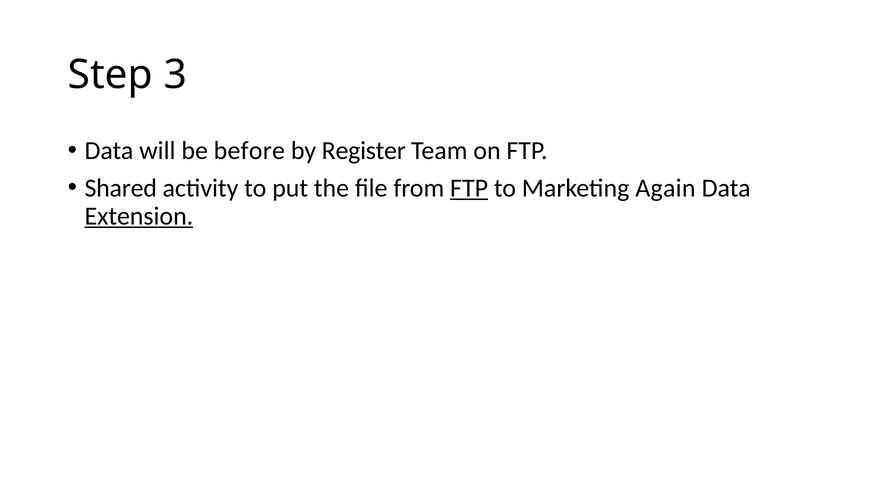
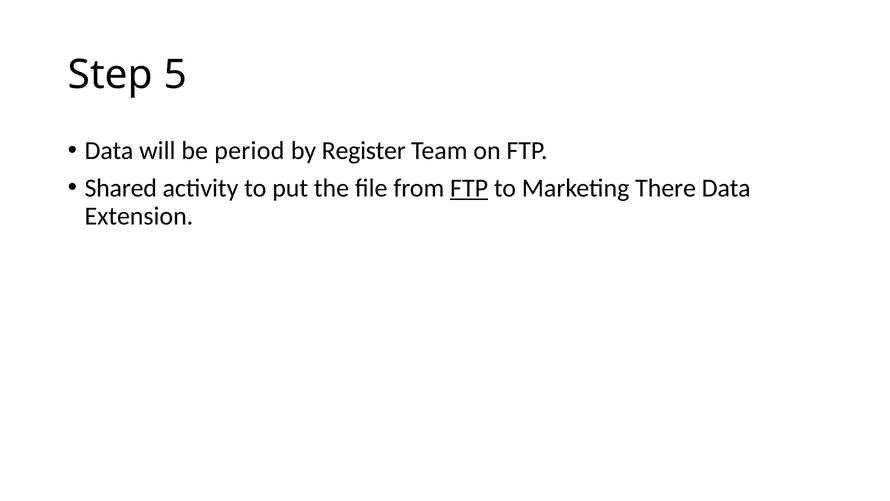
3: 3 -> 5 (175, 75)
before: before -> period (249, 150)
Again: Again -> There (666, 188)
Extension underline: present -> none (139, 216)
